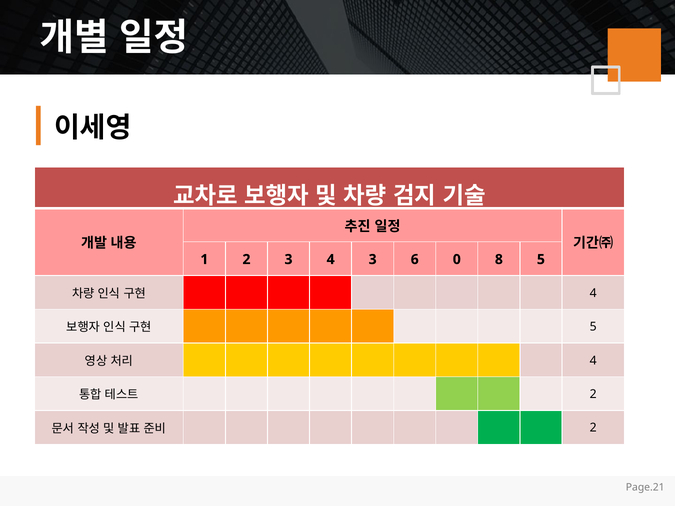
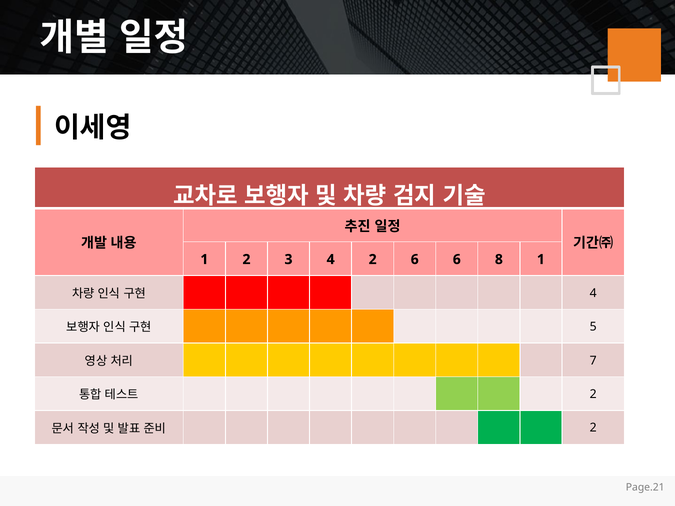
4 3: 3 -> 2 (373, 260)
6 0: 0 -> 6 (457, 260)
8 5: 5 -> 1 (541, 260)
4: 4 -> 7 (593, 361)
